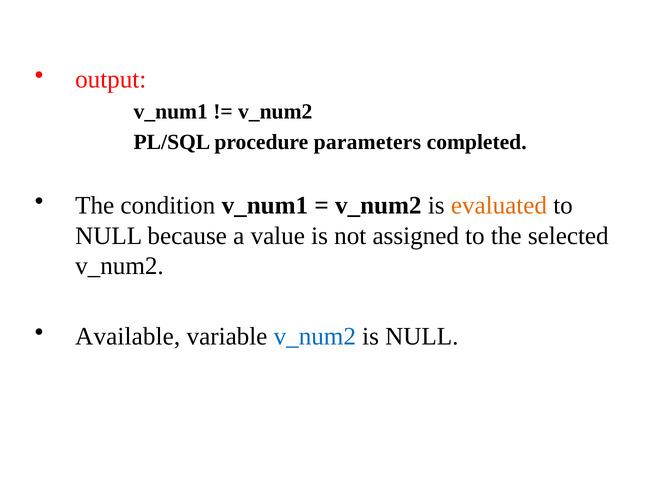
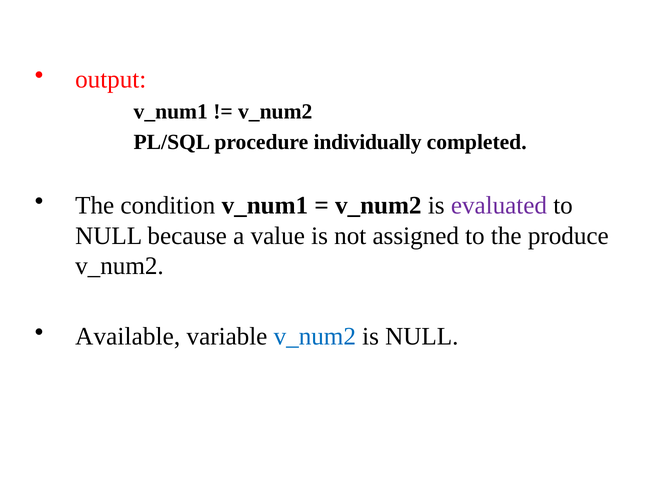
parameters: parameters -> individually (368, 142)
evaluated colour: orange -> purple (499, 205)
selected: selected -> produce (568, 235)
